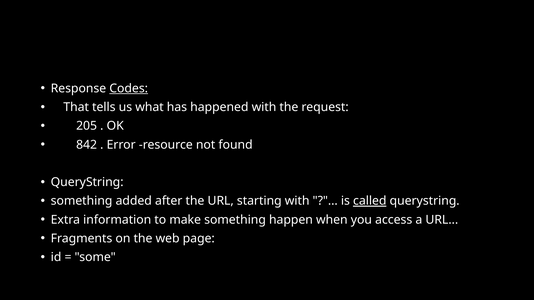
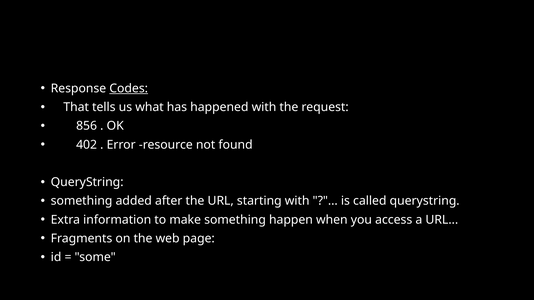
205: 205 -> 856 (87, 126)
842: 842 -> 402 (87, 145)
called underline: present -> none (370, 201)
